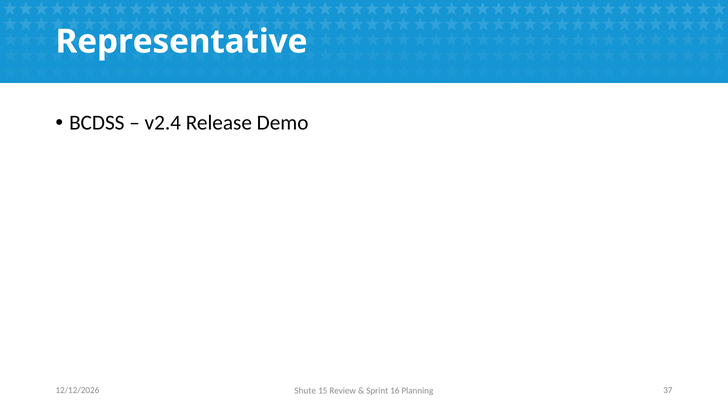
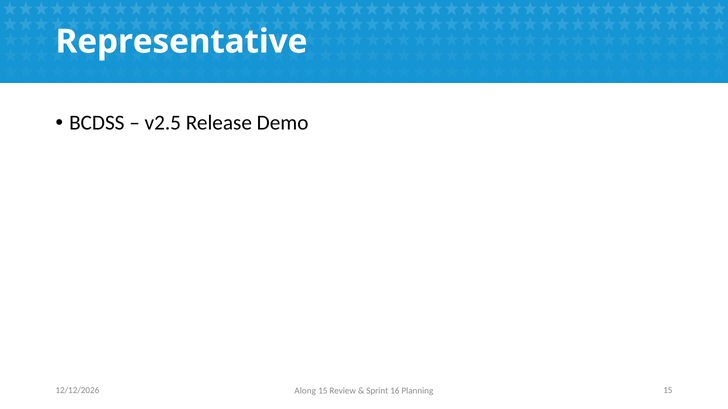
v2.4: v2.4 -> v2.5 (163, 123)
Shute: Shute -> Along (305, 391)
Planning 37: 37 -> 15 (668, 391)
